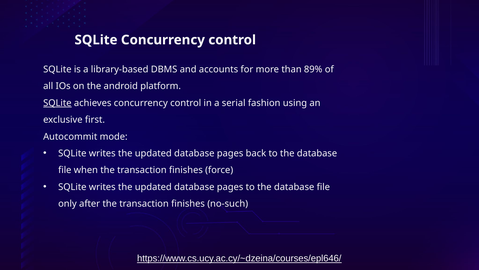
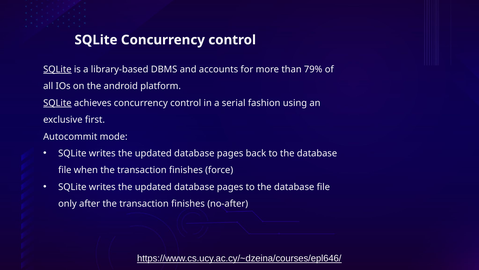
SQLite underline: none -> present (57, 69)
89%: 89% -> 79% (313, 69)
no-such: no-such -> no-after (228, 203)
